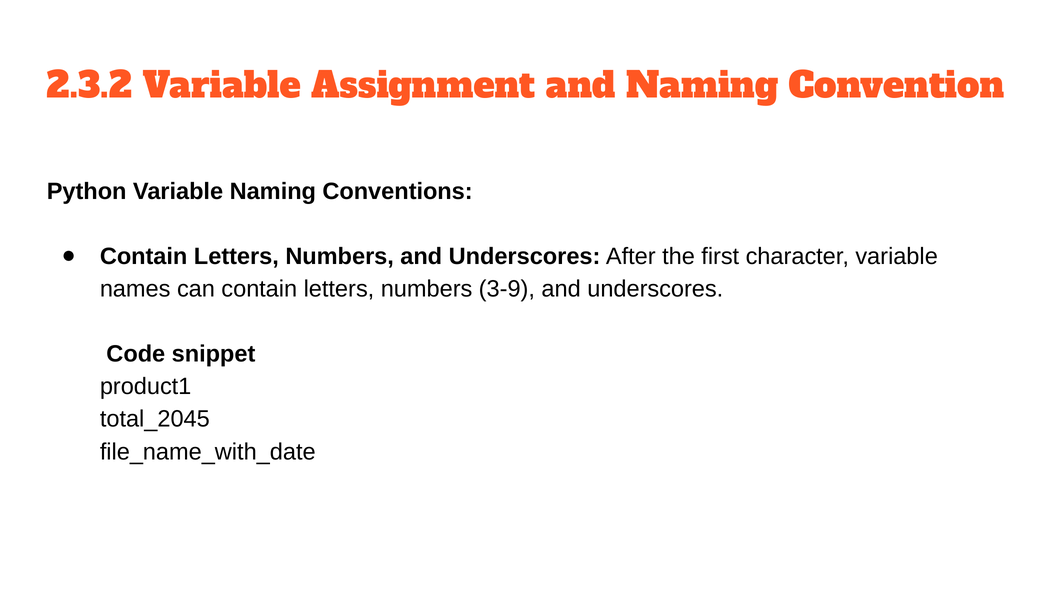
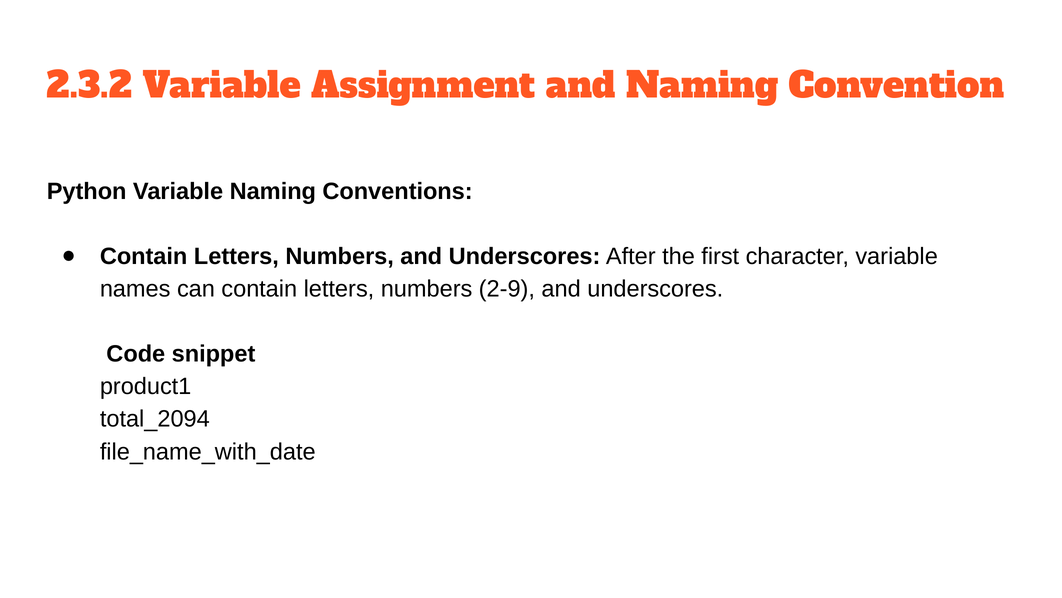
3-9: 3-9 -> 2-9 (507, 289)
total_2045: total_2045 -> total_2094 (155, 419)
